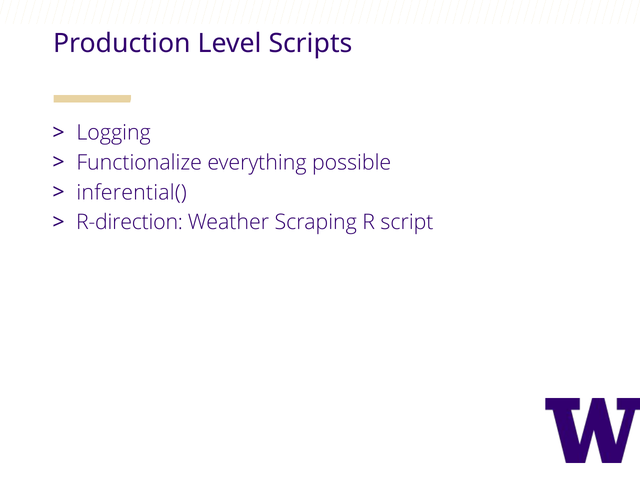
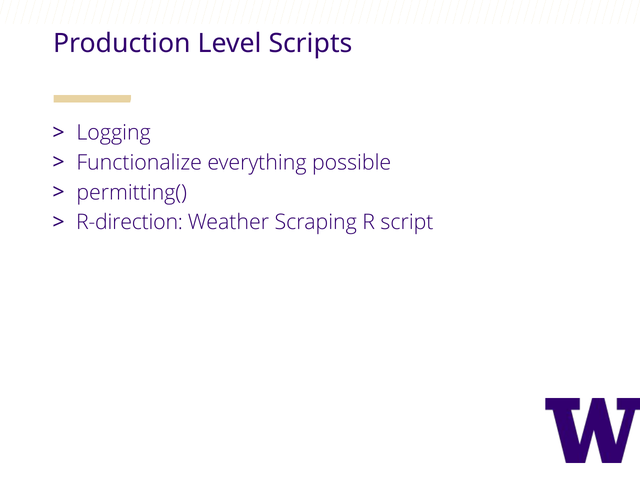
inferential(: inferential( -> permitting( (132, 192)
